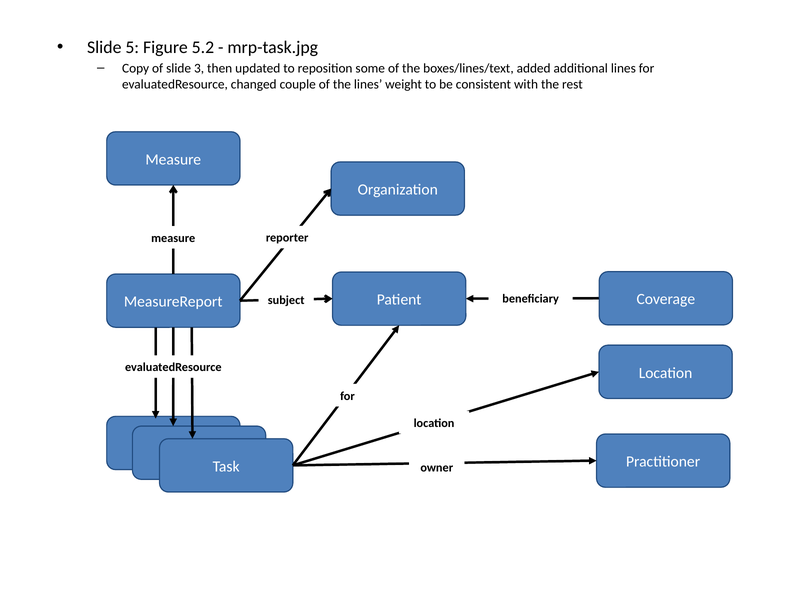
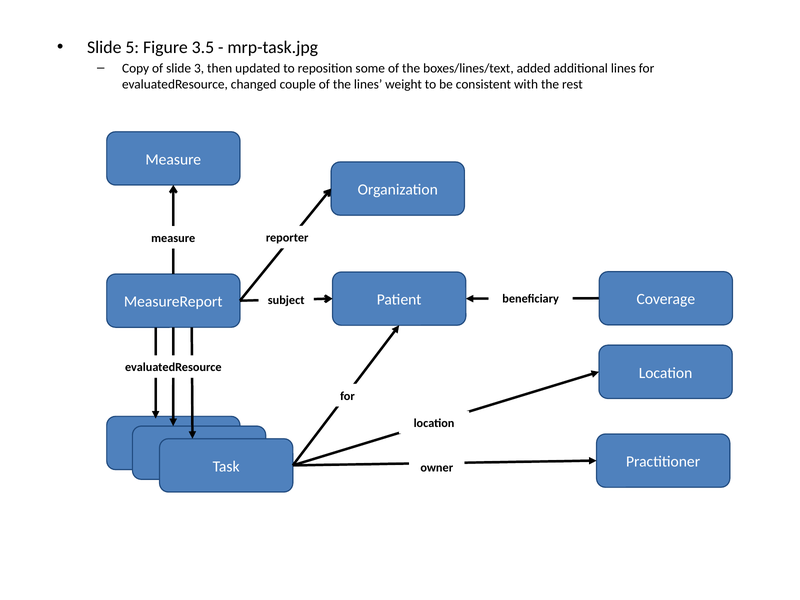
5.2: 5.2 -> 3.5 (203, 47)
